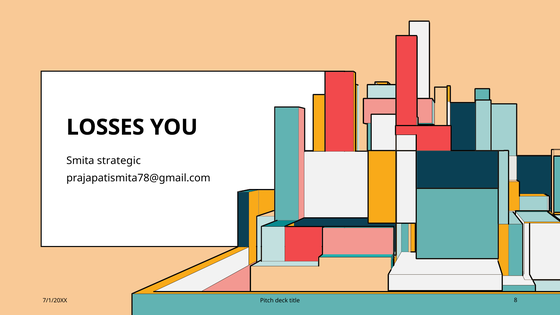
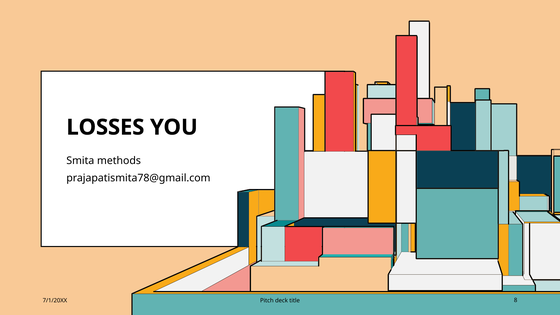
strategic: strategic -> methods (119, 161)
